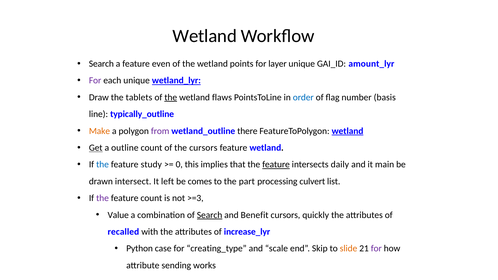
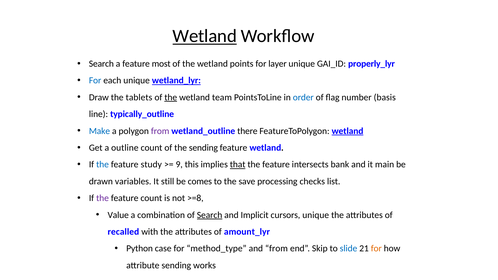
Wetland underline: none -> present (205, 36)
even: even -> most (161, 64)
amount_lyr: amount_lyr -> properly_lyr (372, 64)
For colour: purple -> blue (95, 81)
flaws: flaws -> team (222, 97)
Make colour: orange -> blue (99, 131)
Get underline: present -> none (96, 148)
the cursors: cursors -> sending (203, 148)
0: 0 -> 9 (179, 165)
that underline: none -> present (238, 165)
feature underline: present -> none (276, 165)
daily: daily -> bank (340, 165)
intersect: intersect -> variables (133, 181)
left: left -> still (168, 181)
part: part -> save (247, 181)
culvert: culvert -> checks (312, 181)
>=3: >=3 -> >=8 (195, 198)
Benefit: Benefit -> Implicit (255, 215)
cursors quickly: quickly -> unique (316, 215)
increase_lyr: increase_lyr -> amount_lyr (247, 232)
creating_type: creating_type -> method_type (217, 249)
and scale: scale -> from (276, 249)
slide colour: orange -> blue (349, 249)
for colour: purple -> orange (376, 249)
